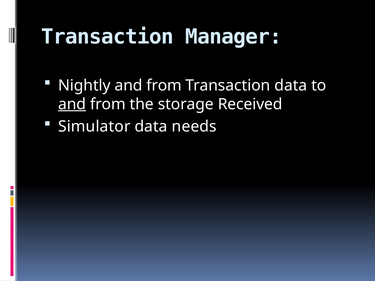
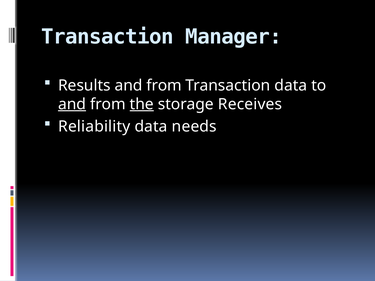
Nightly: Nightly -> Results (84, 85)
the underline: none -> present (142, 104)
Received: Received -> Receives (250, 104)
Simulator: Simulator -> Reliability (94, 127)
